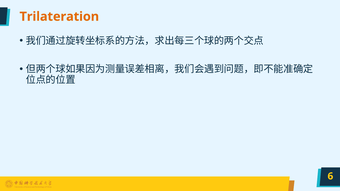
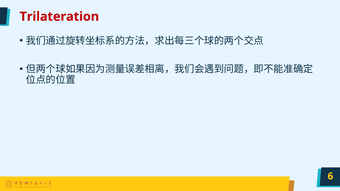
Trilateration colour: orange -> red (59, 17)
